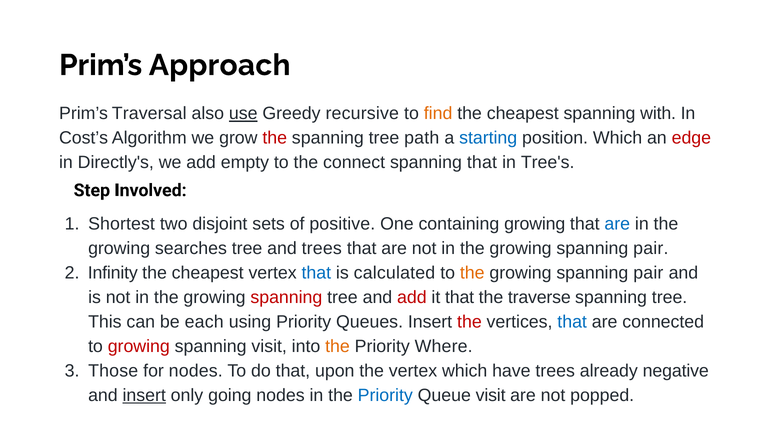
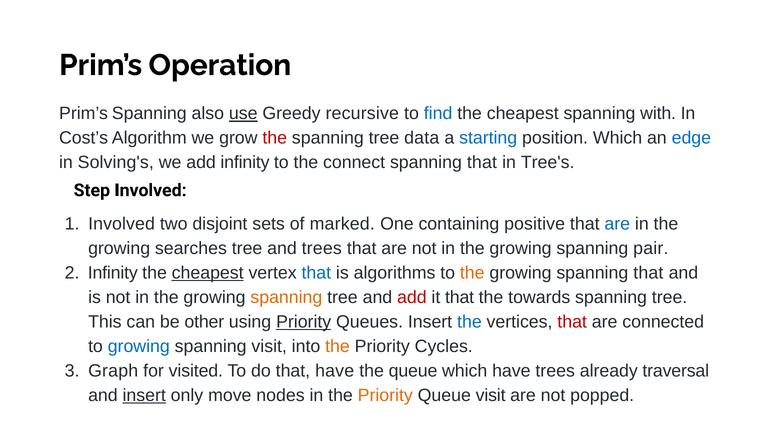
Approach: Approach -> Operation (220, 65)
Prim’s Traversal: Traversal -> Spanning (149, 114)
find colour: orange -> blue (438, 114)
path: path -> data (422, 138)
edge colour: red -> blue (691, 138)
Directly's: Directly's -> Solving's (116, 163)
add empty: empty -> infinity (245, 163)
Shortest: Shortest -> Involved (122, 224)
positive: positive -> marked (342, 224)
containing growing: growing -> positive (535, 224)
cheapest underline: none -> present (208, 273)
calculated: calculated -> algorithms (395, 273)
pair: pair -> that (648, 273)
spanning colour: red -> orange (286, 297)
traverse: traverse -> towards (539, 297)
each: each -> other (204, 322)
Priority underline: none -> present (304, 322)
the colour: red -> blue (469, 322)
that colour: blue -> red (572, 322)
growing colour: red -> blue (139, 346)
Where: Where -> Cycles (444, 346)
Those: Those -> Graph (113, 371)
for nodes: nodes -> visited (196, 371)
that upon: upon -> have (335, 371)
the vertex: vertex -> queue (413, 371)
negative: negative -> traversal (676, 371)
going: going -> move (230, 395)
Priority colour: blue -> orange (385, 395)
